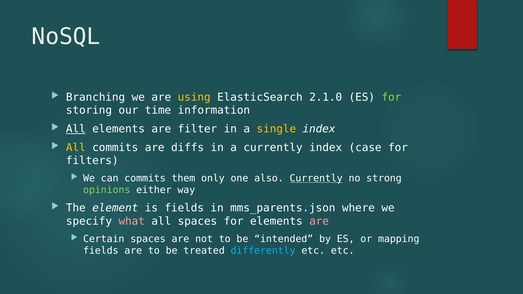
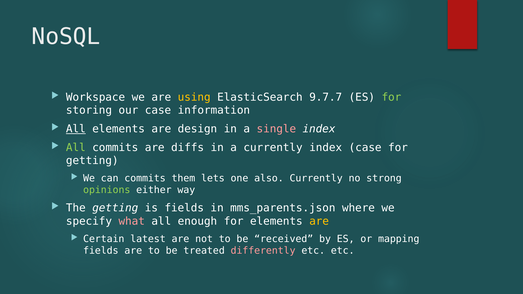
Branching: Branching -> Workspace (96, 97)
2.1.0: 2.1.0 -> 9.7.7 (326, 97)
our time: time -> case (158, 110)
filter: filter -> design (197, 129)
single colour: yellow -> pink (276, 129)
All colour: yellow -> light green (76, 148)
filters: filters -> getting (92, 161)
only: only -> lets (213, 178)
Currently underline: present -> none (316, 178)
The element: element -> getting (115, 208)
all spaces: spaces -> enough (197, 221)
are colour: pink -> yellow (319, 221)
Certain spaces: spaces -> latest (148, 239)
intended: intended -> received (284, 239)
differently colour: light blue -> pink (263, 251)
